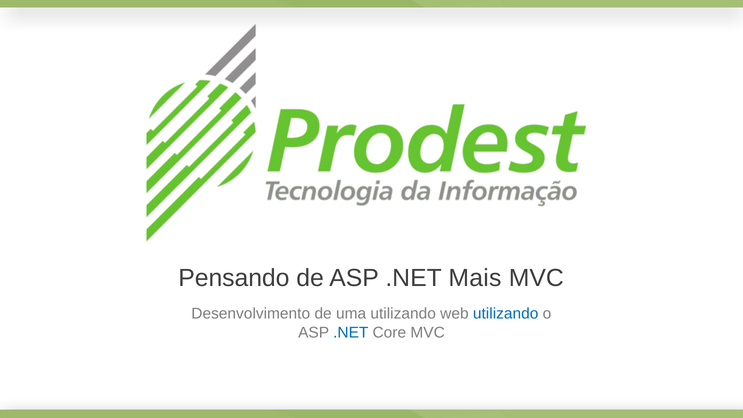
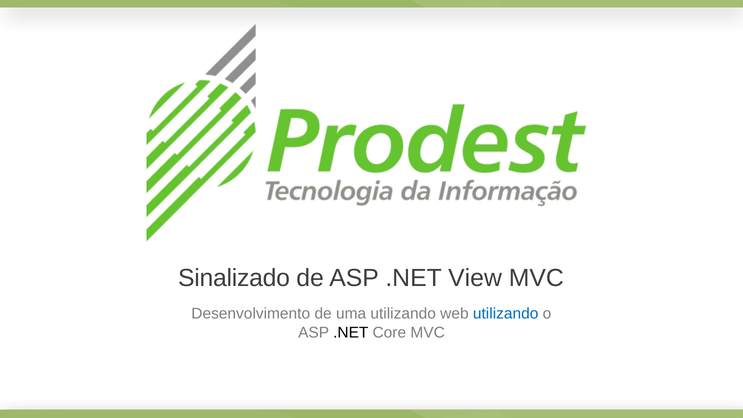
Pensando: Pensando -> Sinalizado (234, 278)
Mais: Mais -> View (475, 278)
.NET colour: blue -> black (351, 332)
